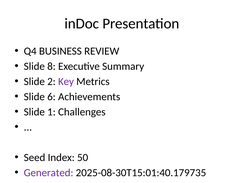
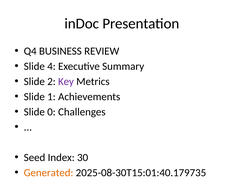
8: 8 -> 4 (51, 66)
6: 6 -> 1 (51, 97)
1: 1 -> 0 (51, 112)
50: 50 -> 30 (83, 157)
Generated colour: purple -> orange (49, 173)
